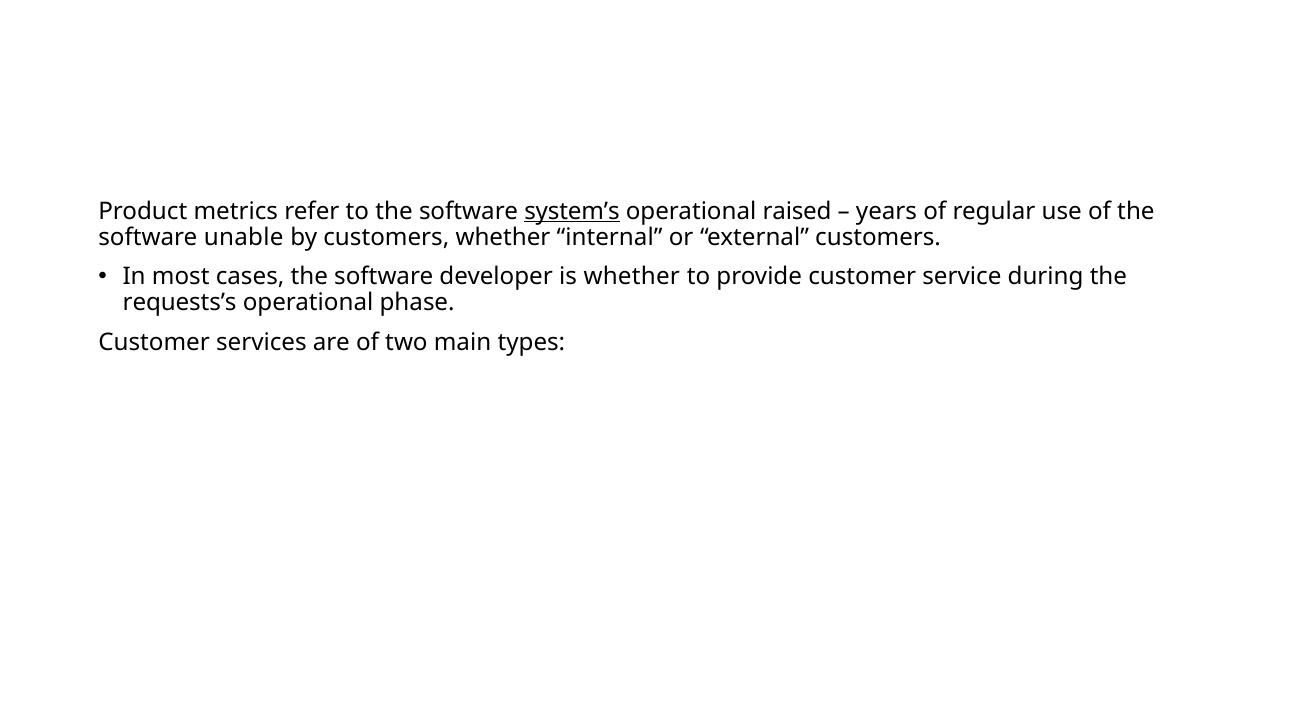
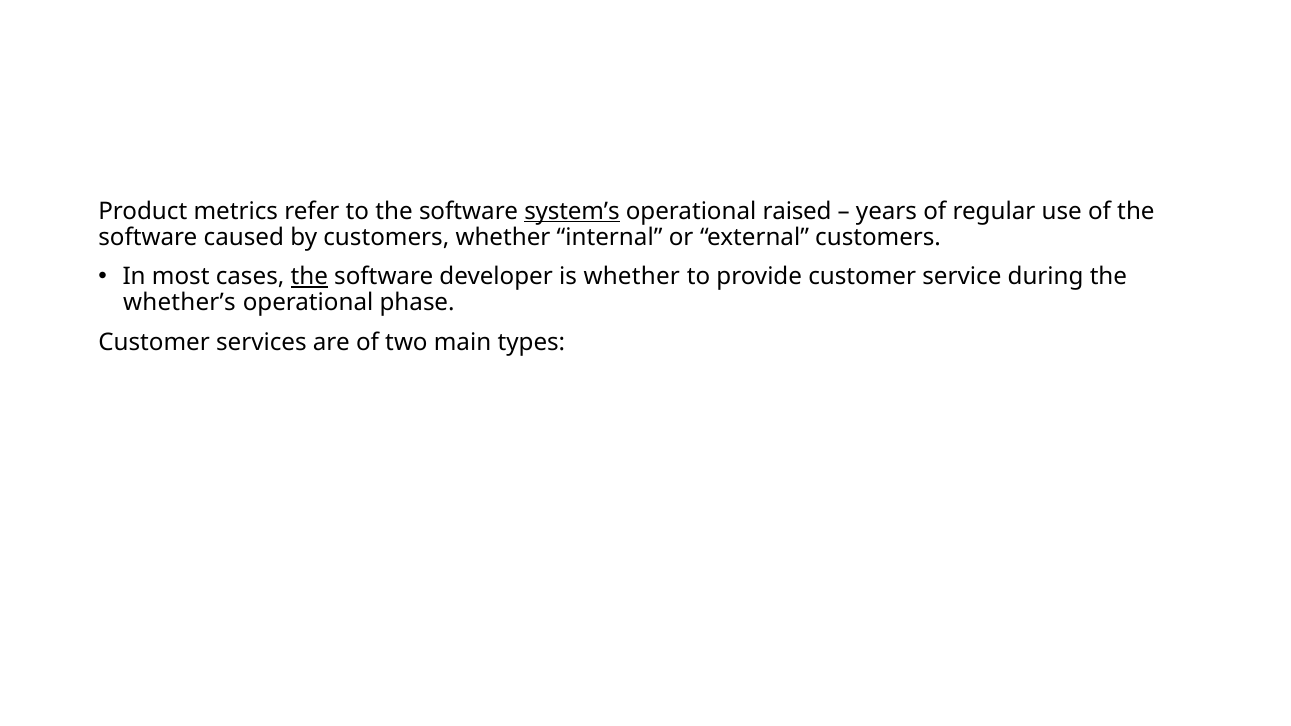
unable: unable -> caused (244, 237)
the underline: none -> present (309, 277)
requests’s: requests’s -> whether’s (179, 303)
